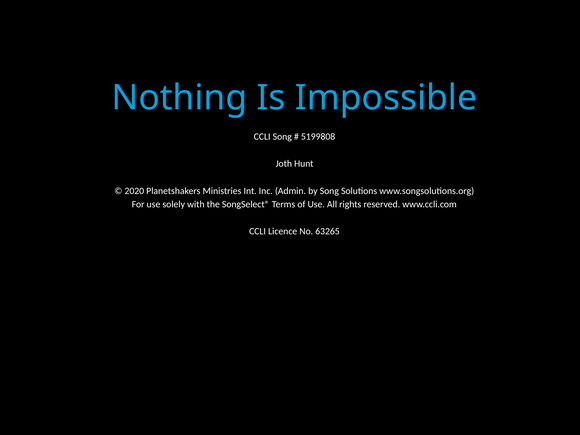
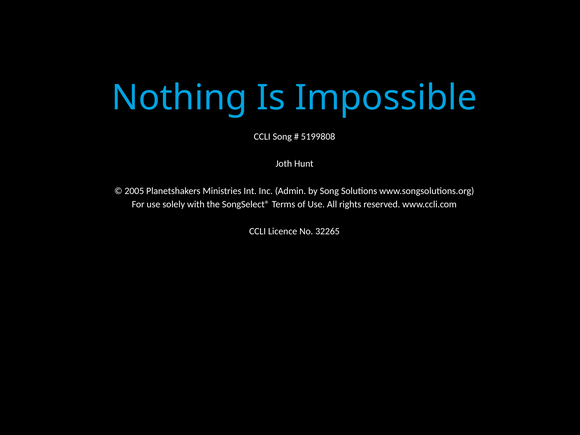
2020: 2020 -> 2005 (134, 191)
63265: 63265 -> 32265 (327, 231)
